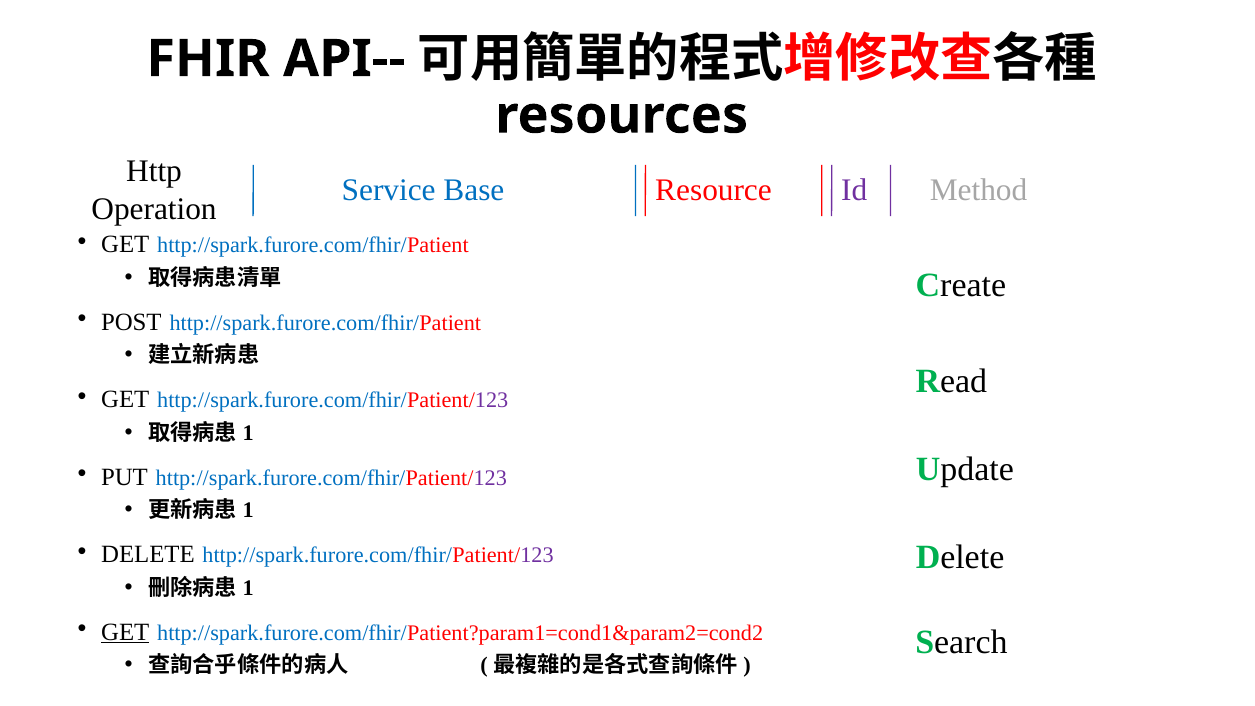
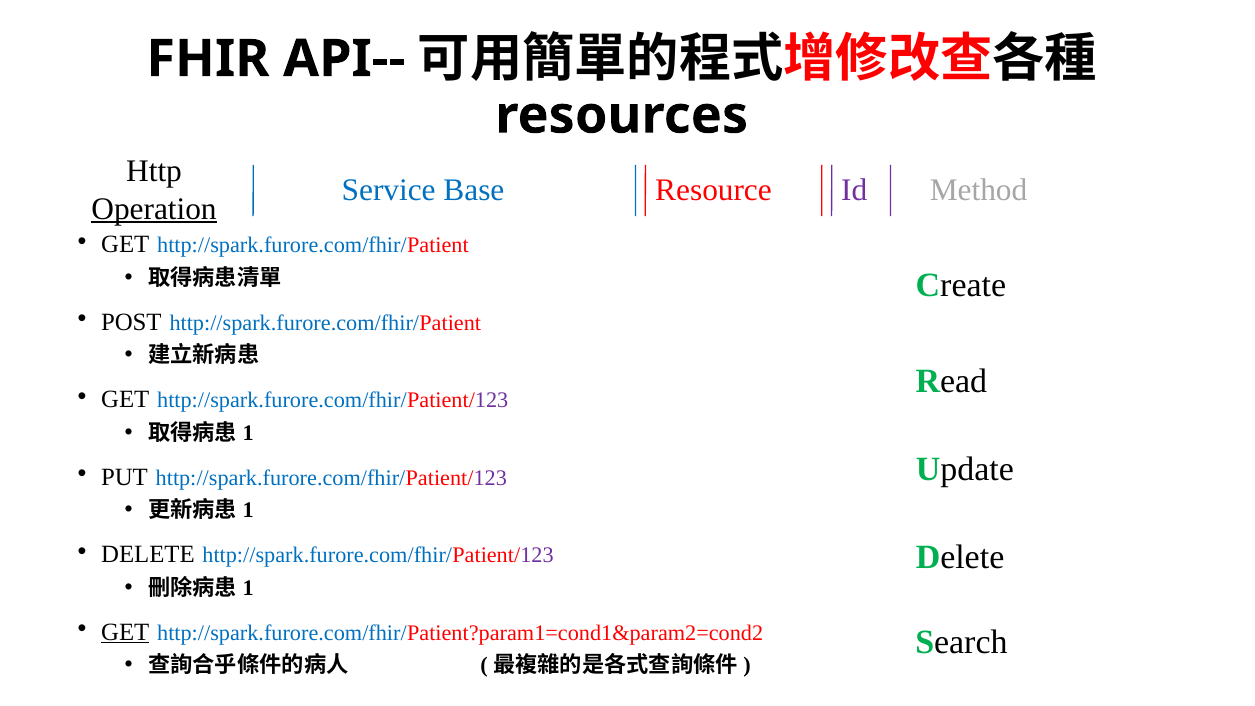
Operation underline: none -> present (154, 209)
